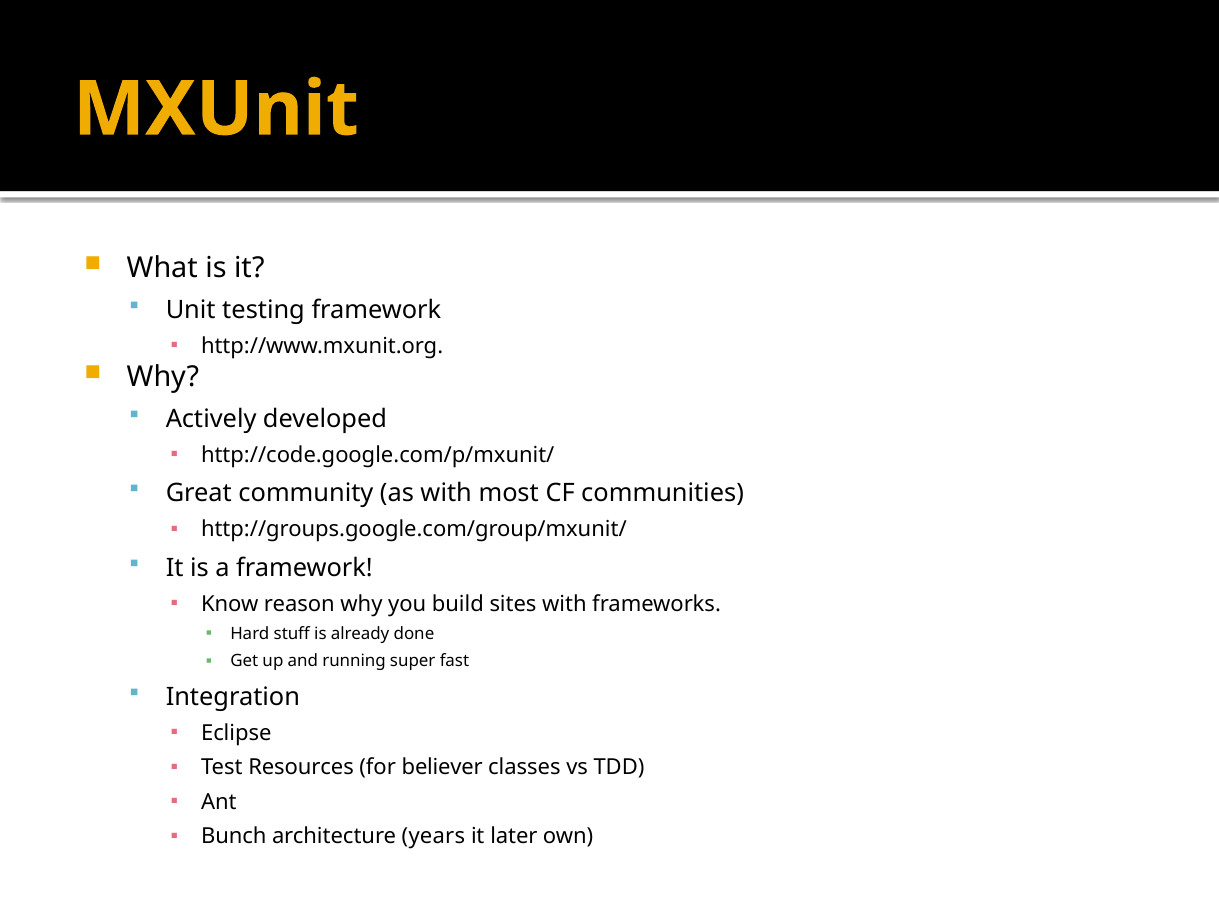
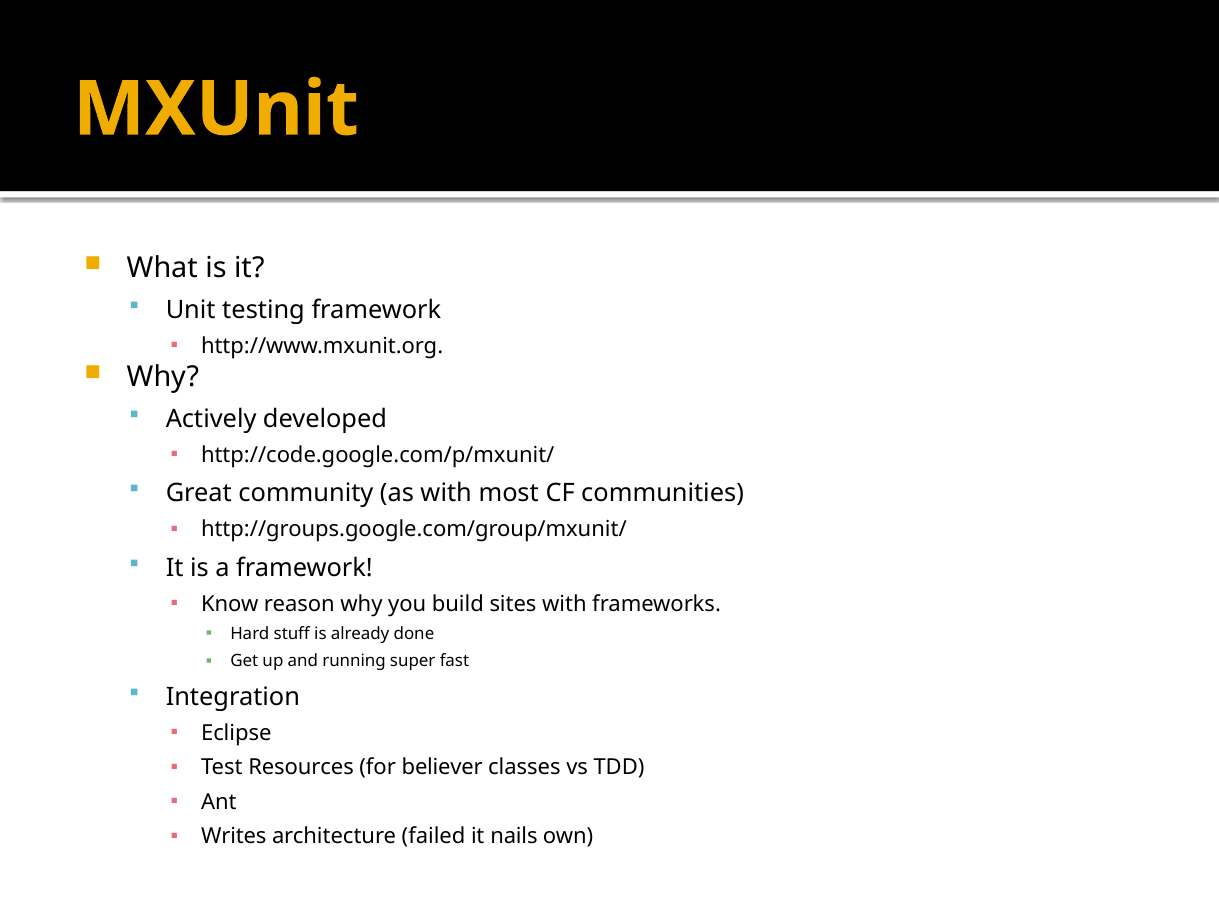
Bunch: Bunch -> Writes (234, 837)
years: years -> failed (434, 837)
later: later -> nails (514, 837)
